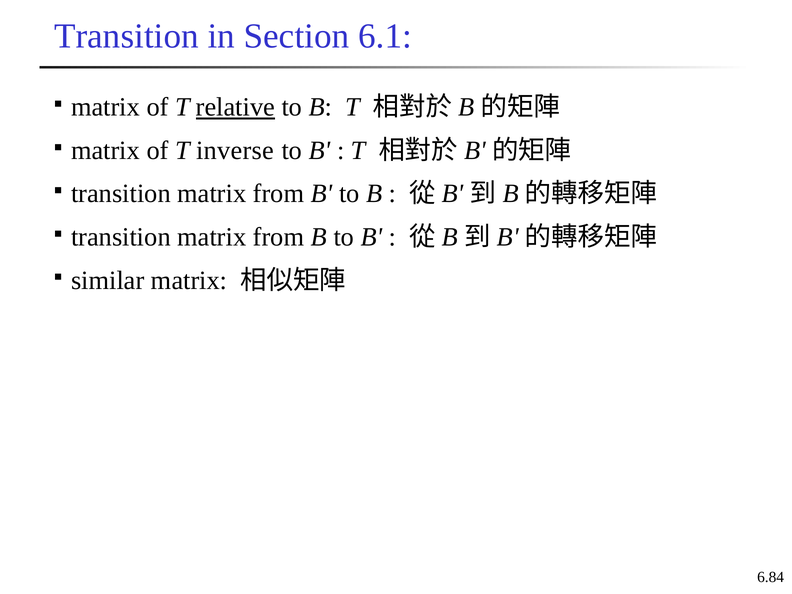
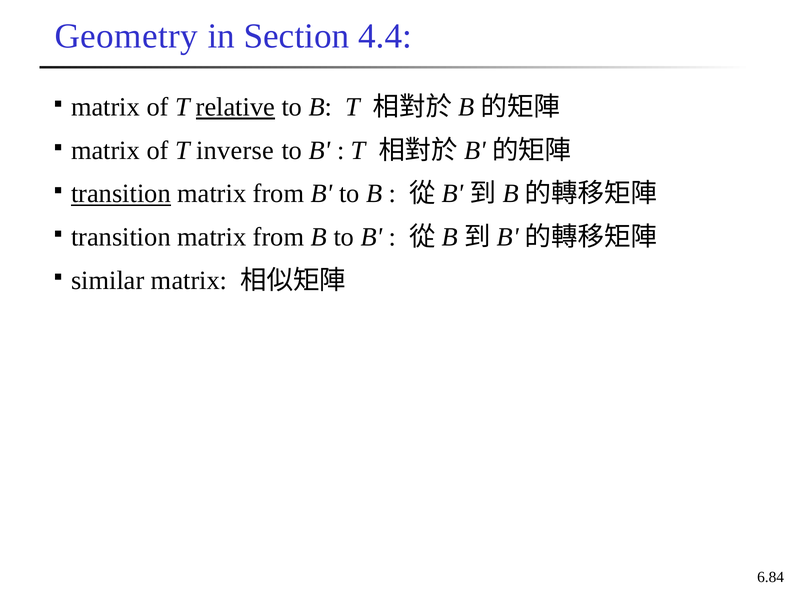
Transition: Transition -> Geometry (126, 36)
6.1: 6.1 -> 4.4 (385, 36)
transition underline: none -> present (121, 194)
